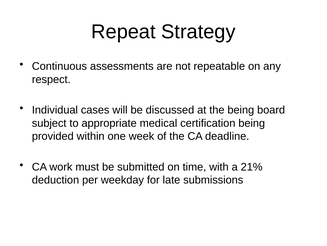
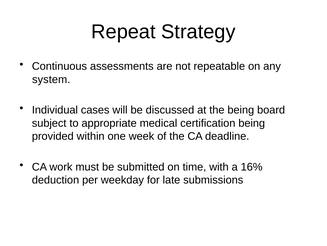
respect: respect -> system (51, 79)
21%: 21% -> 16% (252, 166)
